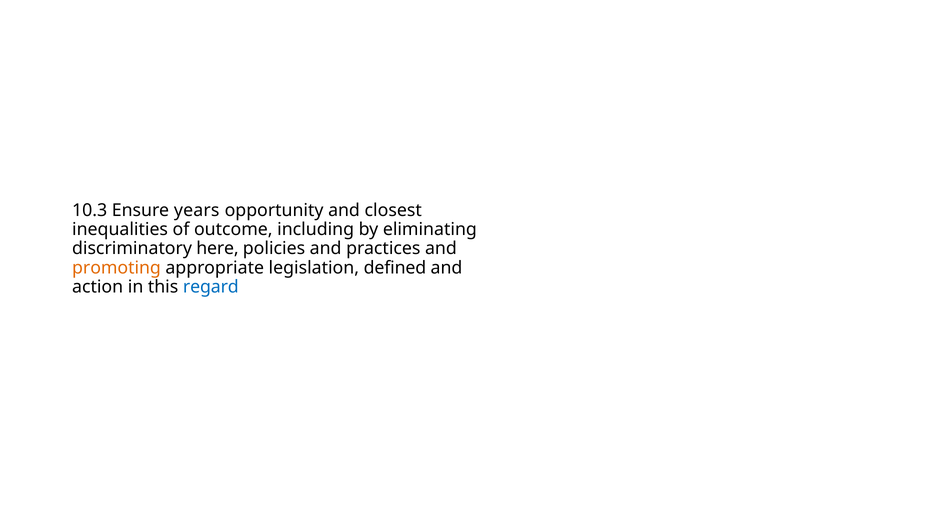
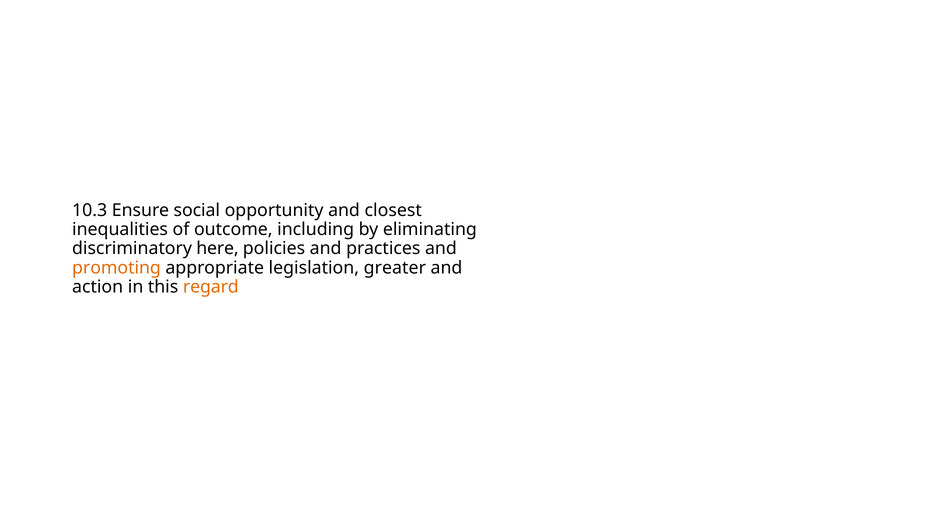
years: years -> social (197, 210)
defined: defined -> greater (395, 268)
regard colour: blue -> orange (211, 287)
